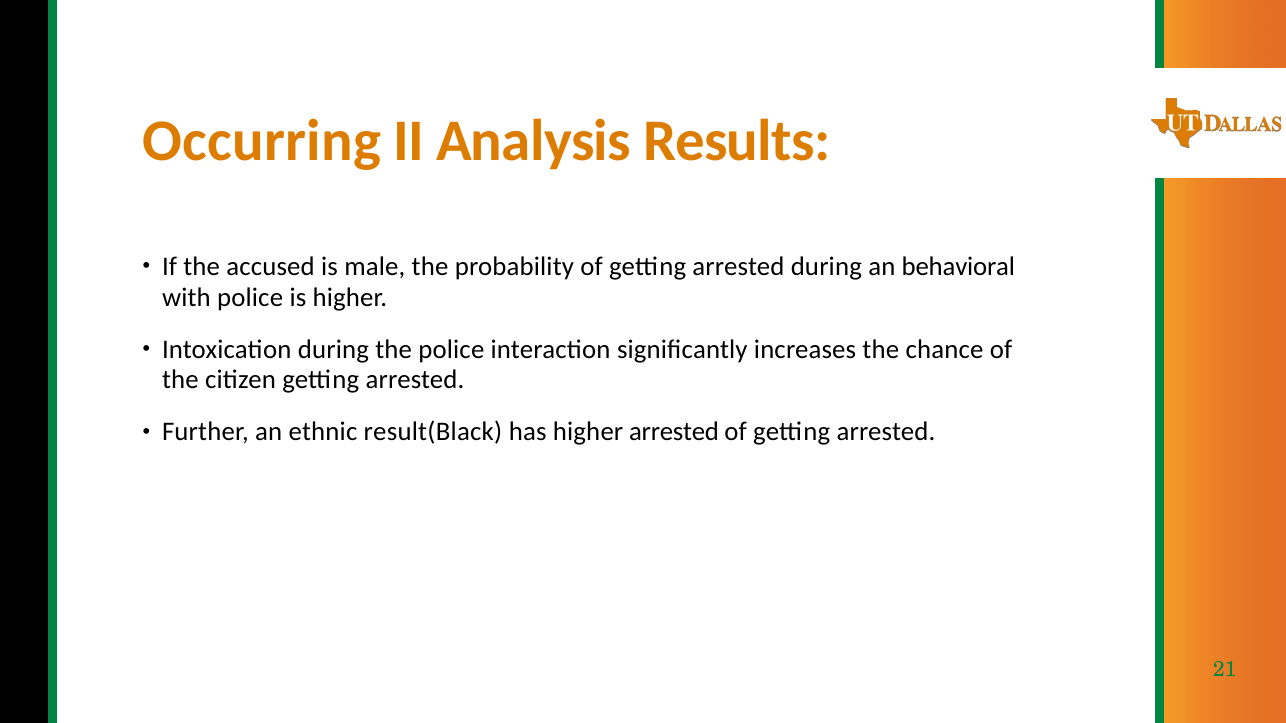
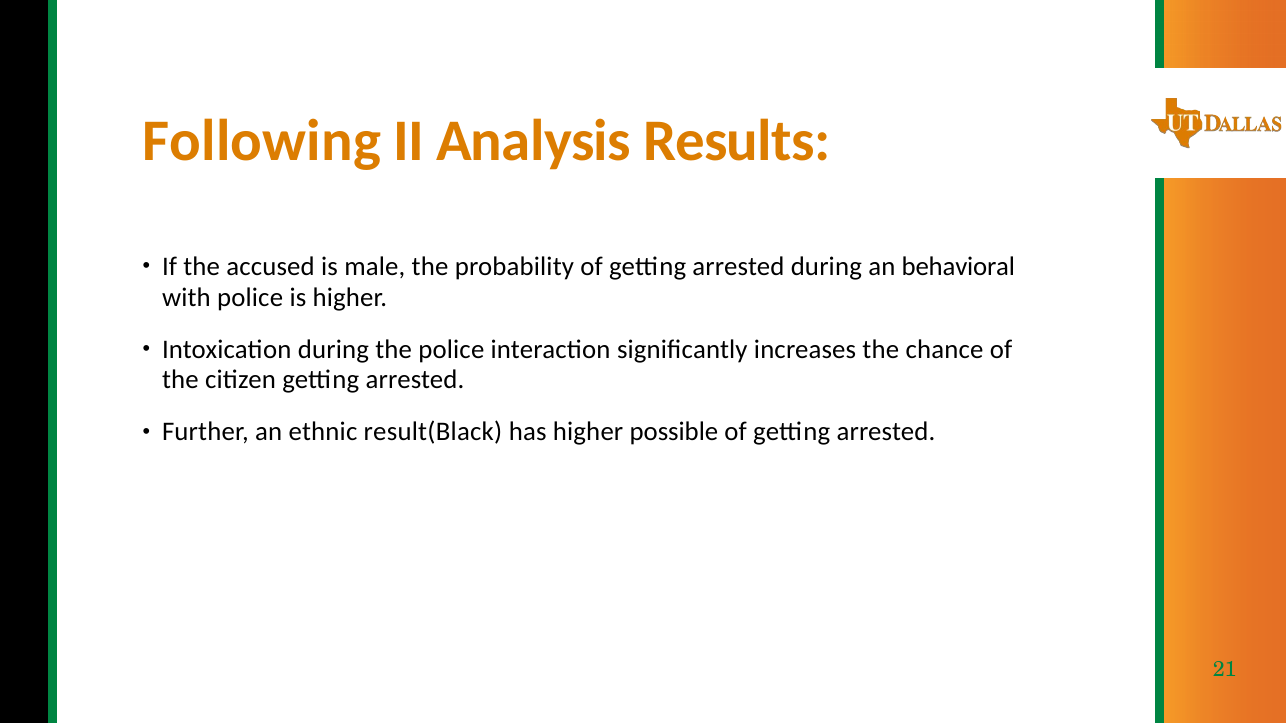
Occurring: Occurring -> Following (262, 141)
higher arrested: arrested -> possible (674, 432)
